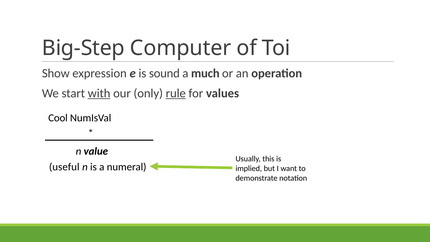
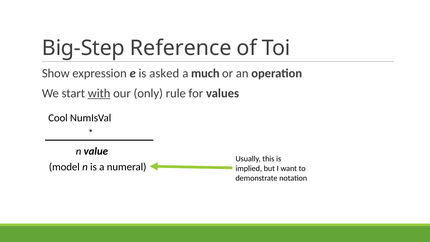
Computer: Computer -> Reference (181, 48)
sound: sound -> asked (164, 73)
rule underline: present -> none (176, 93)
useful: useful -> model (64, 167)
